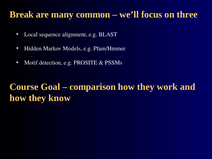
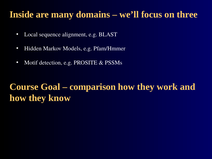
Break: Break -> Inside (22, 14)
common: common -> domains (93, 14)
